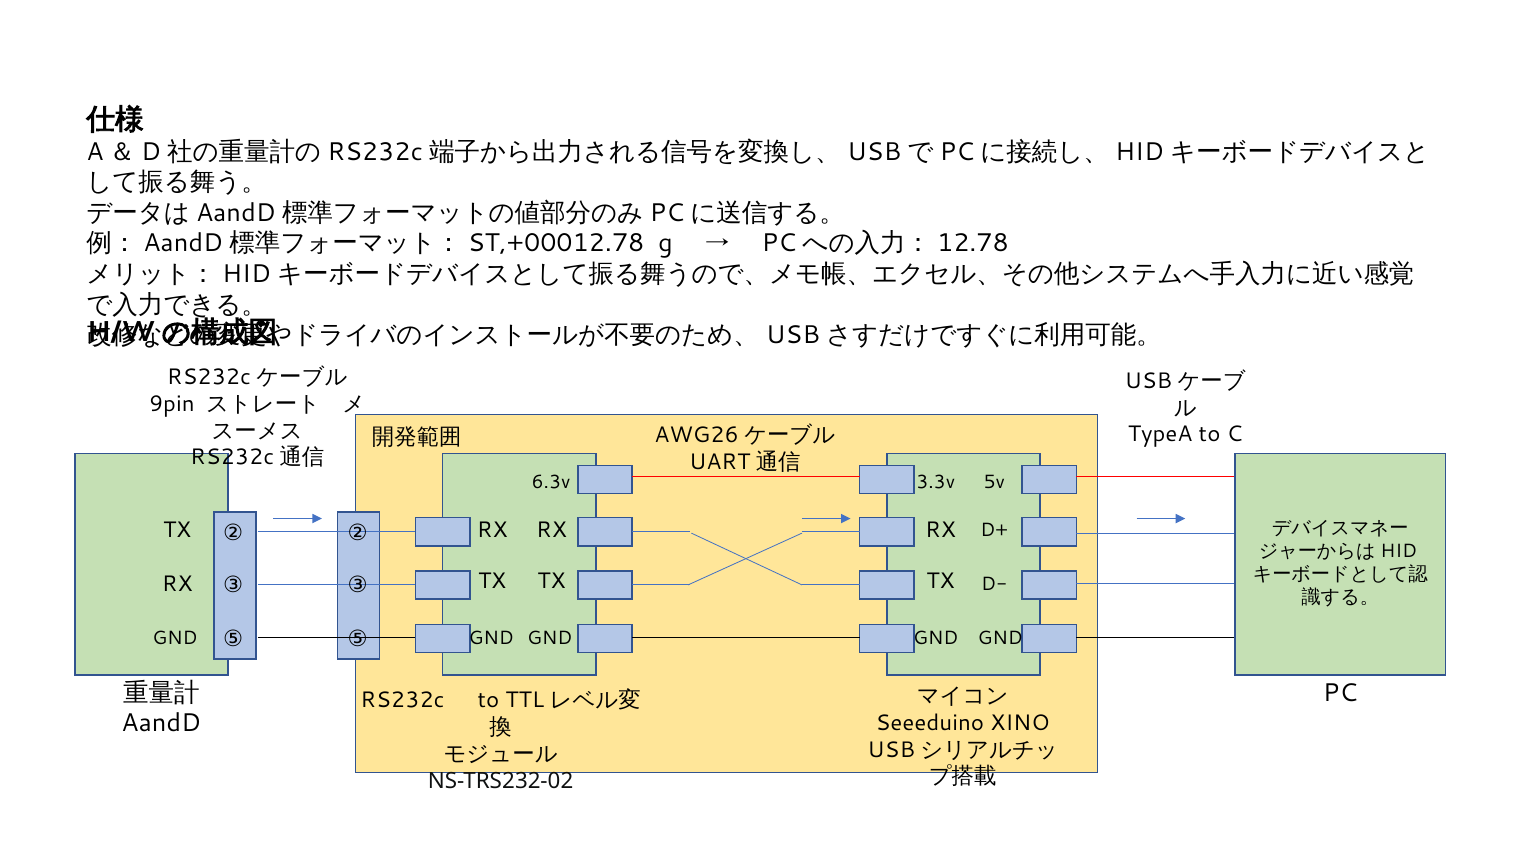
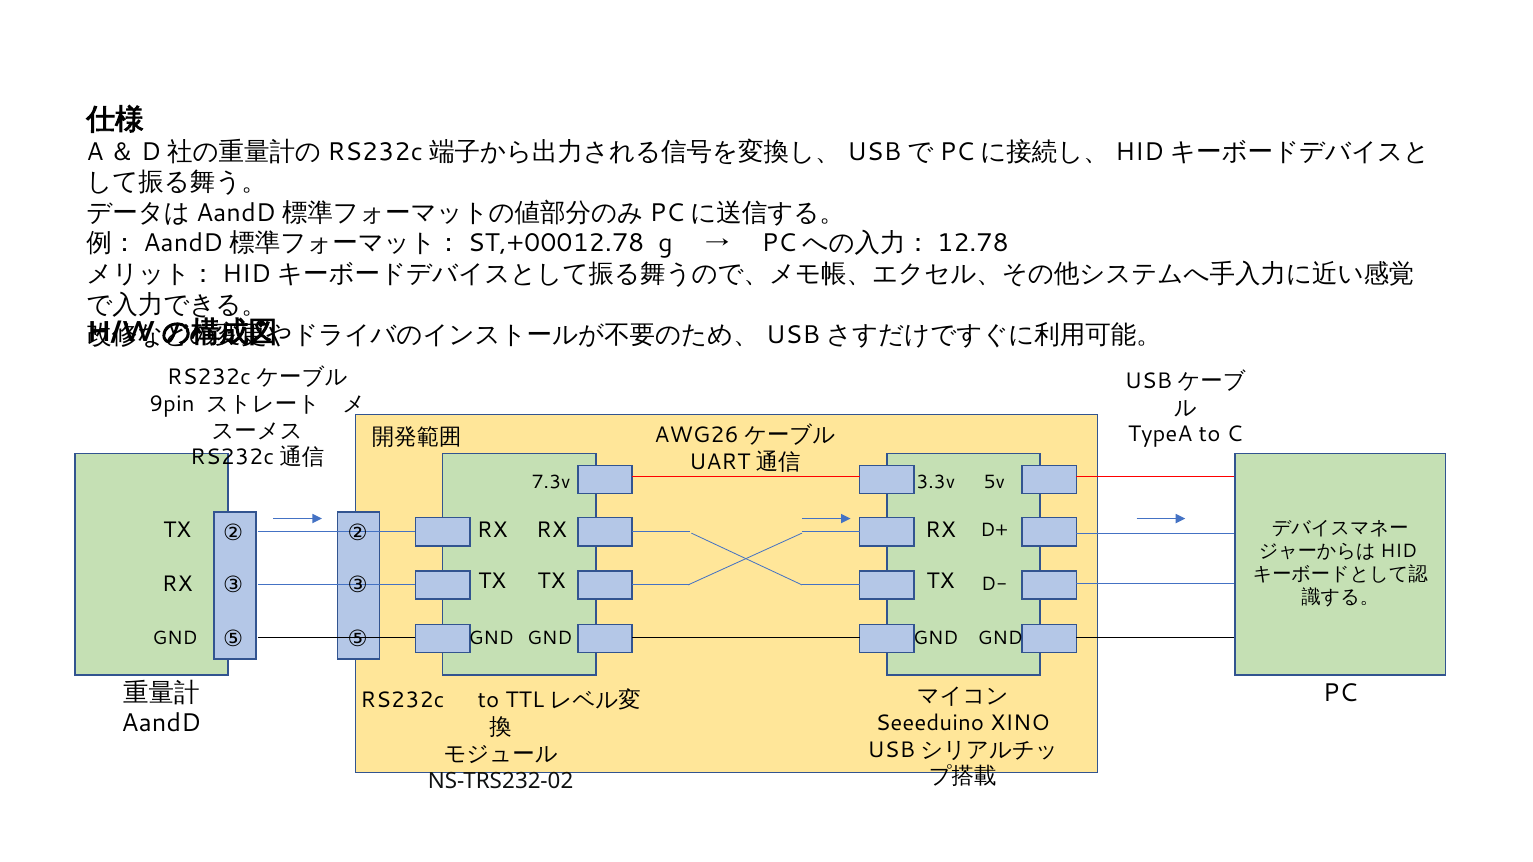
6.3v: 6.3v -> 7.3v (551, 482)
